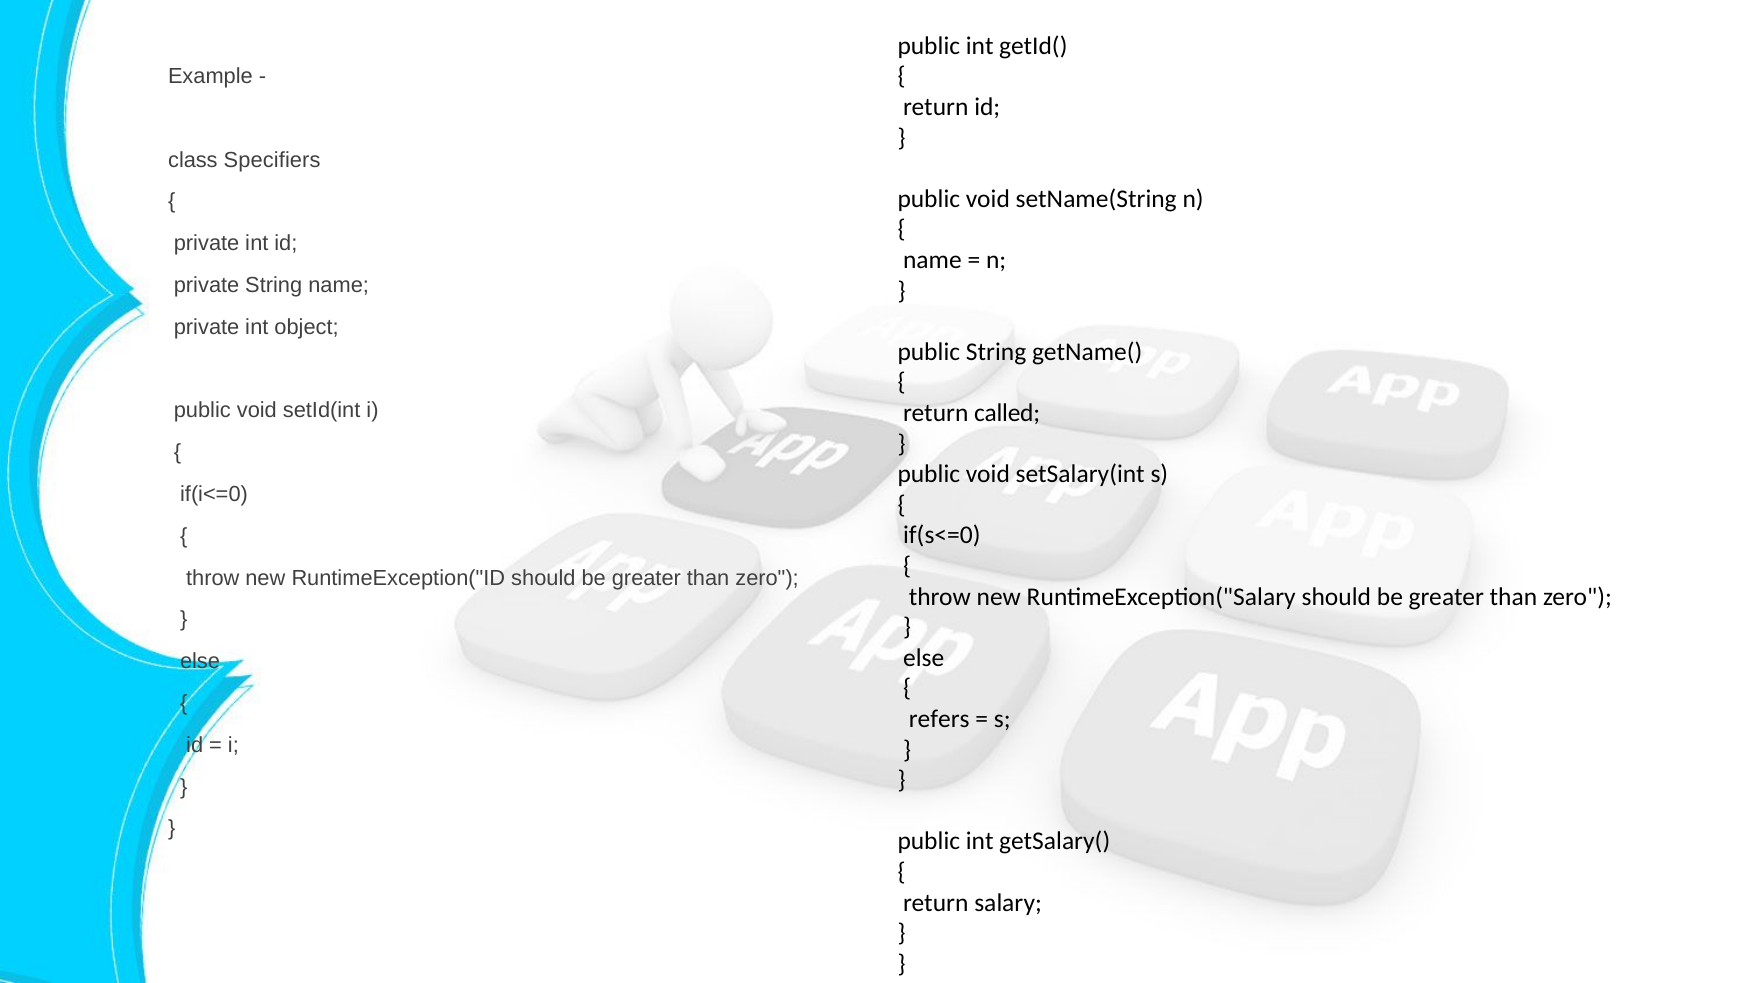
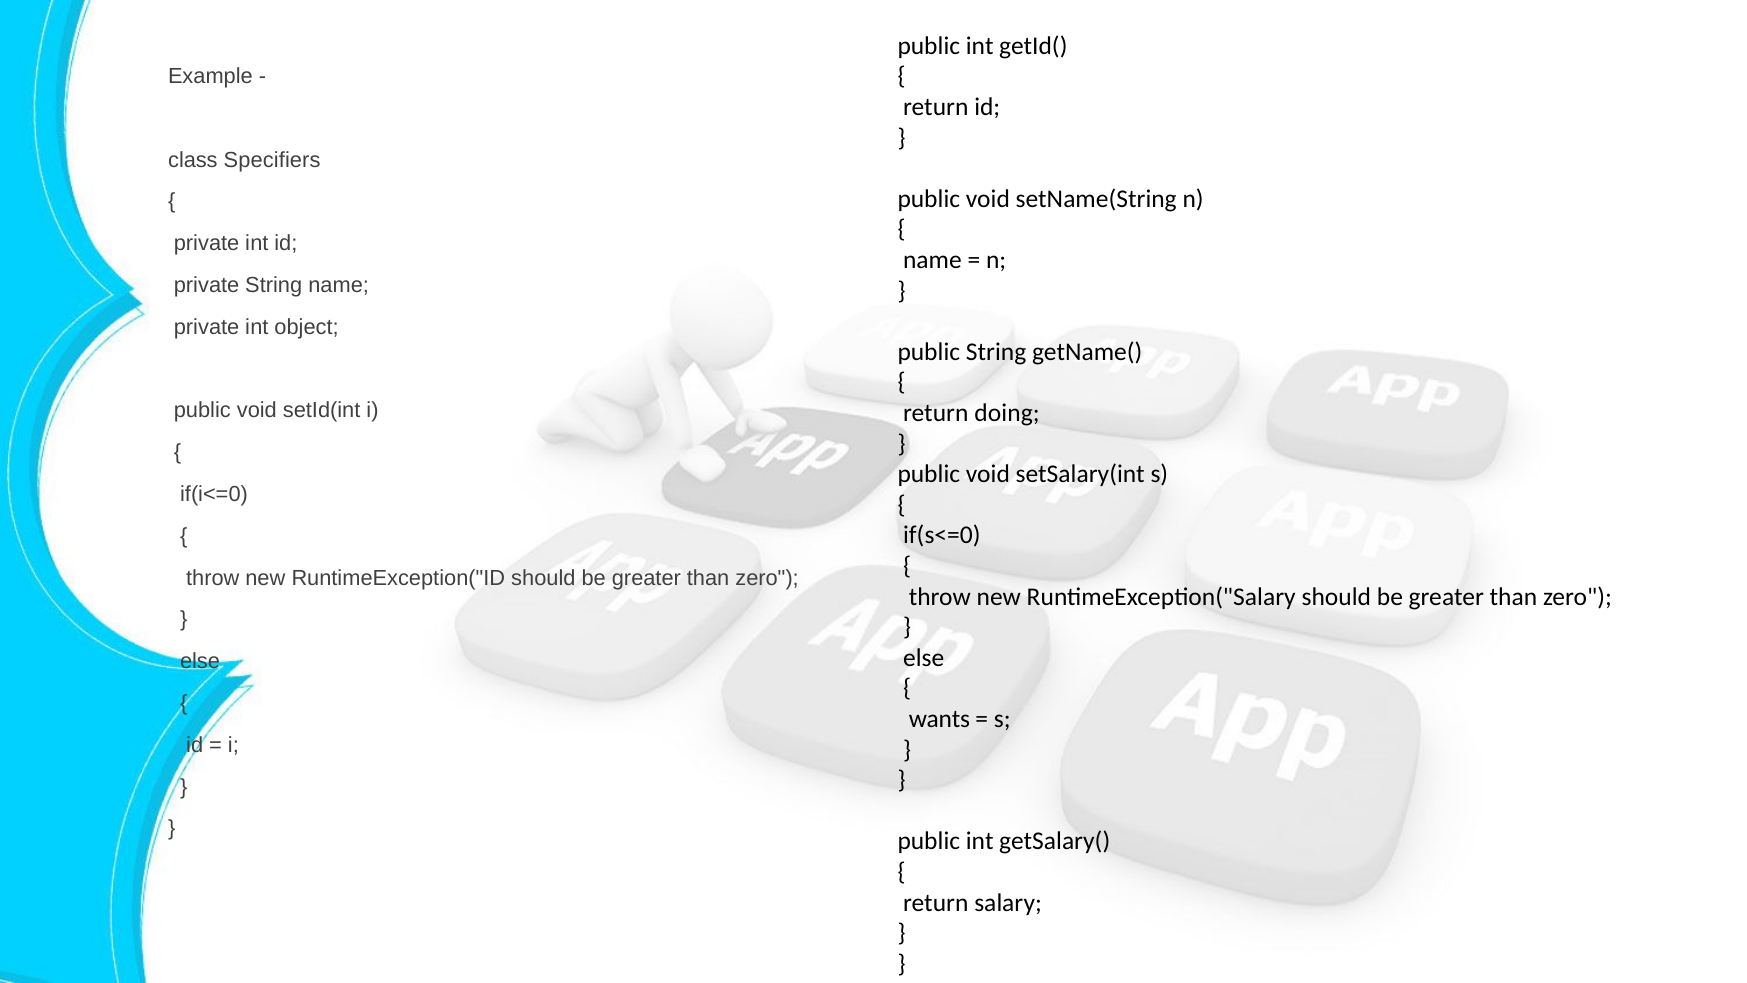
called: called -> doing (1007, 413)
refers: refers -> wants (939, 719)
